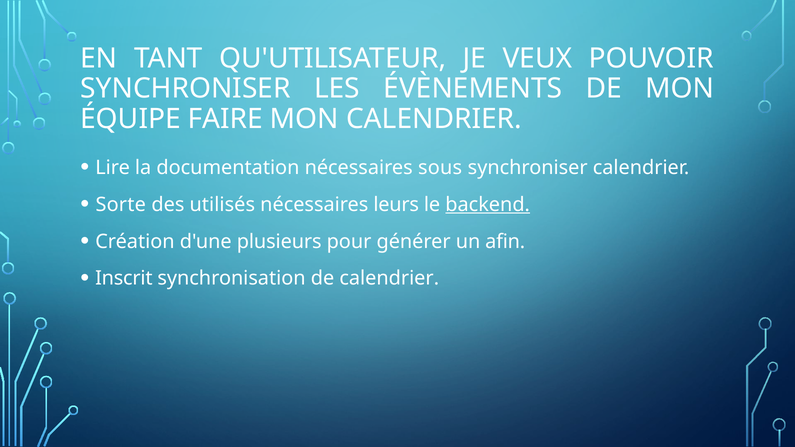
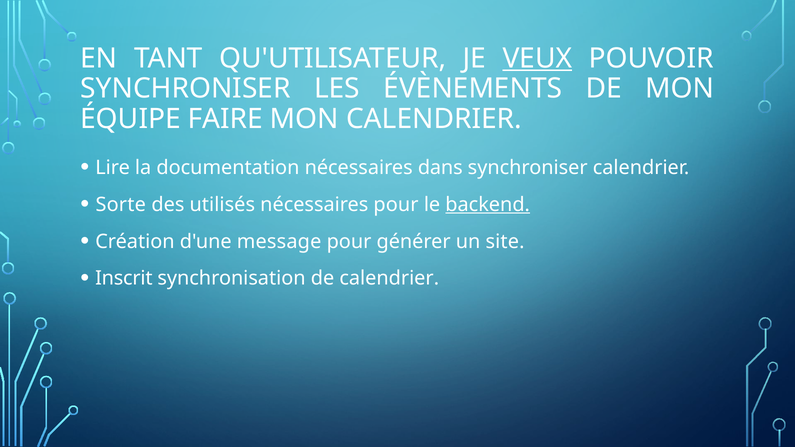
VEUX underline: none -> present (537, 58)
sous: sous -> dans (440, 168)
nécessaires leurs: leurs -> pour (396, 205)
plusieurs: plusieurs -> message (279, 242)
afin: afin -> site (505, 242)
